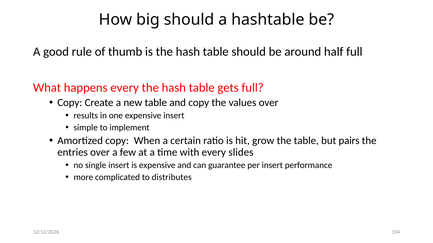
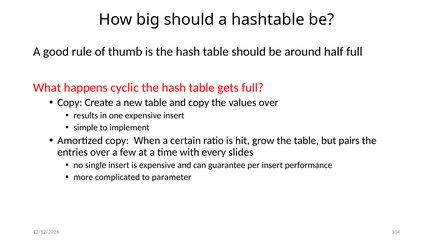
happens every: every -> cyclic (125, 88)
distributes: distributes -> parameter (172, 178)
